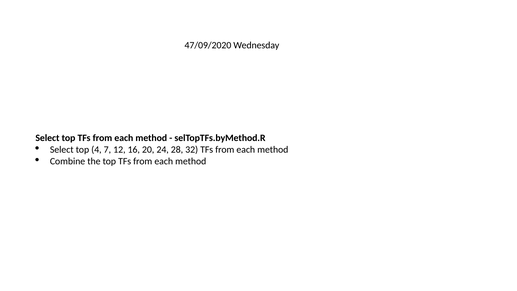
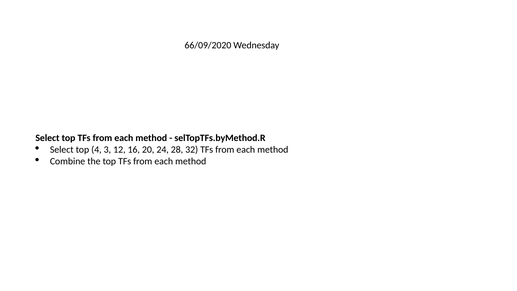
47/09/2020: 47/09/2020 -> 66/09/2020 (208, 45)
7: 7 -> 3 (107, 150)
